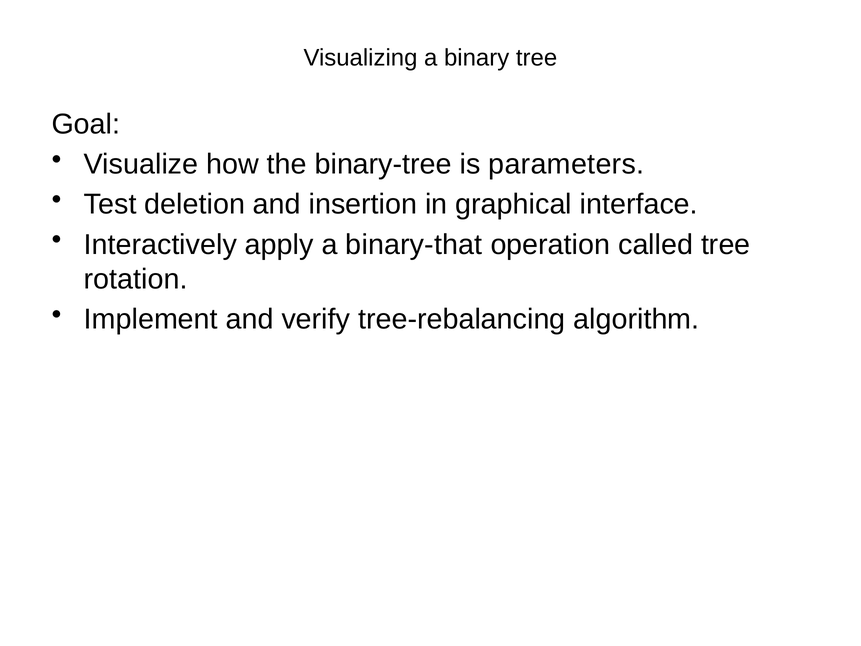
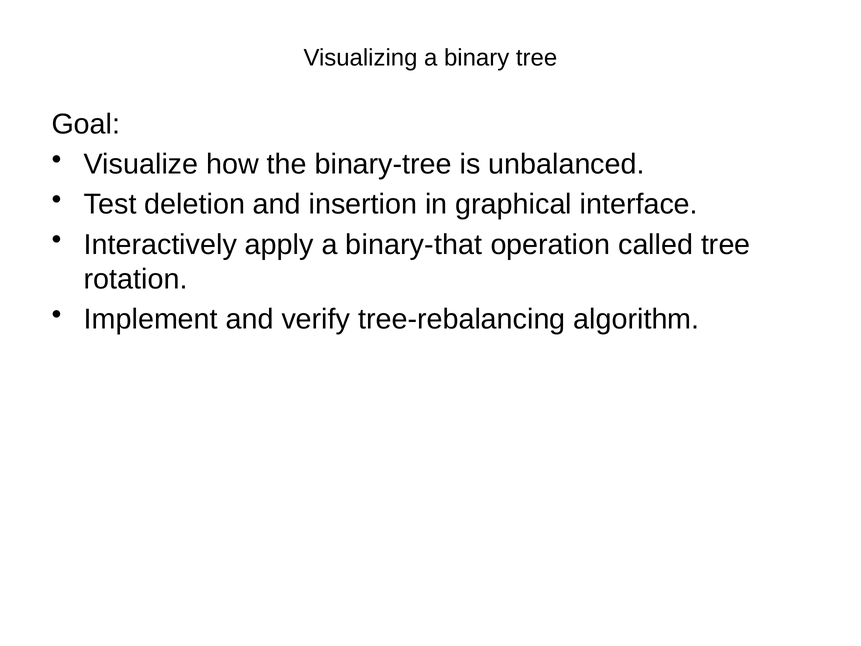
parameters: parameters -> unbalanced (567, 164)
